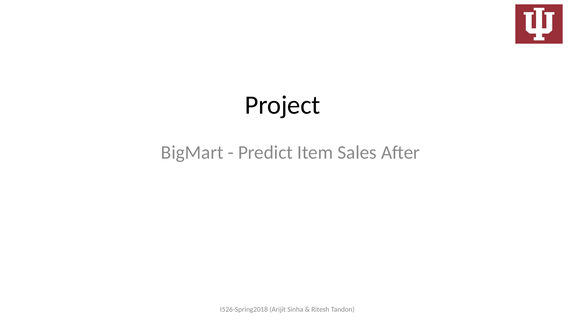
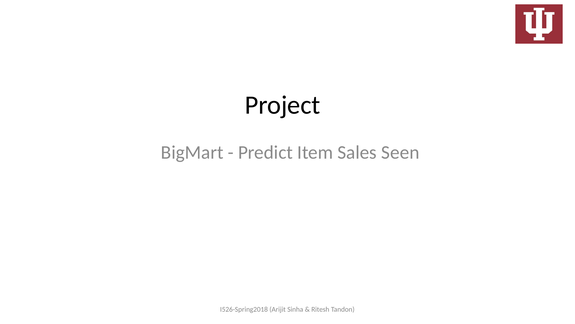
After: After -> Seen (400, 152)
